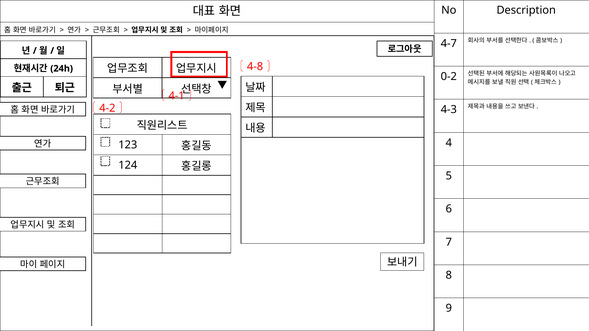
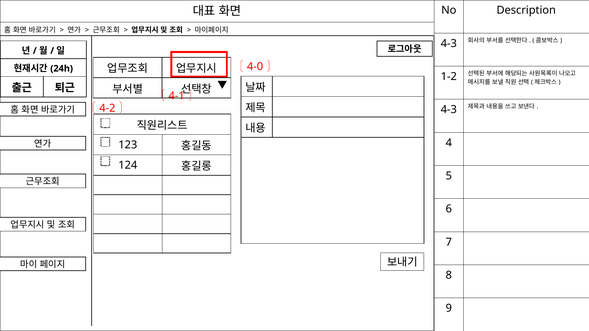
4-7: 4-7 -> 4-3 (449, 43)
4-8: 4-8 -> 4-0 (255, 67)
0-2: 0-2 -> 1-2 (449, 77)
